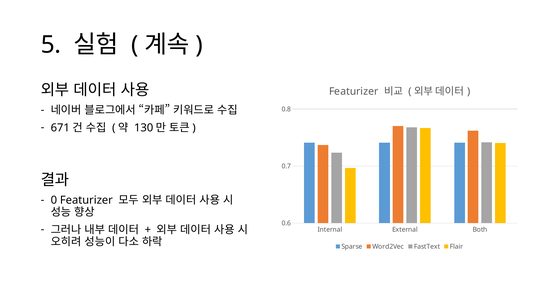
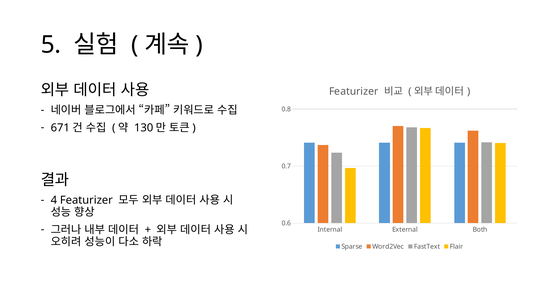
0: 0 -> 4 (54, 200)
